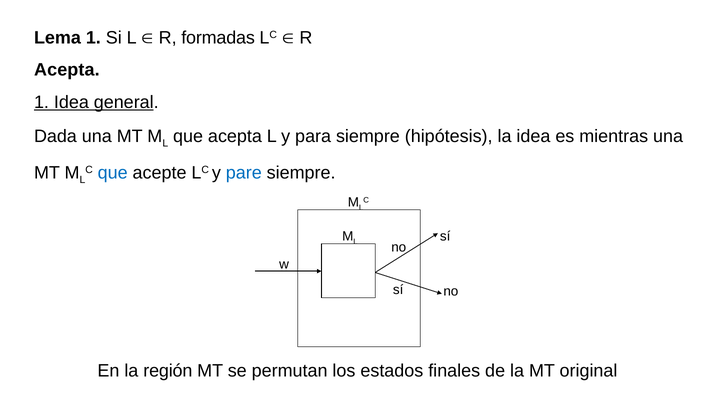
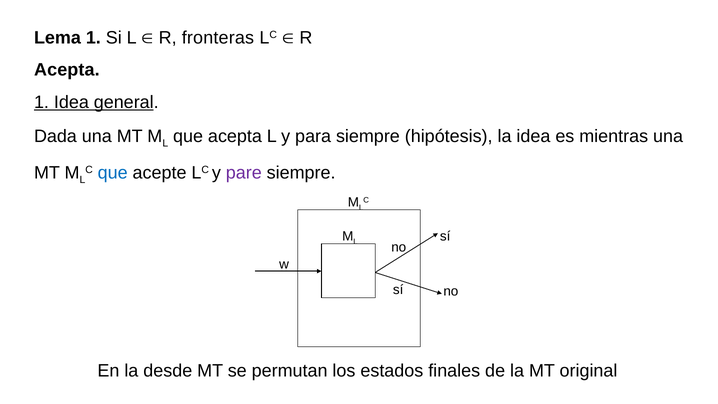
formadas: formadas -> fronteras (218, 38)
pare colour: blue -> purple (244, 173)
región: región -> desde (168, 371)
